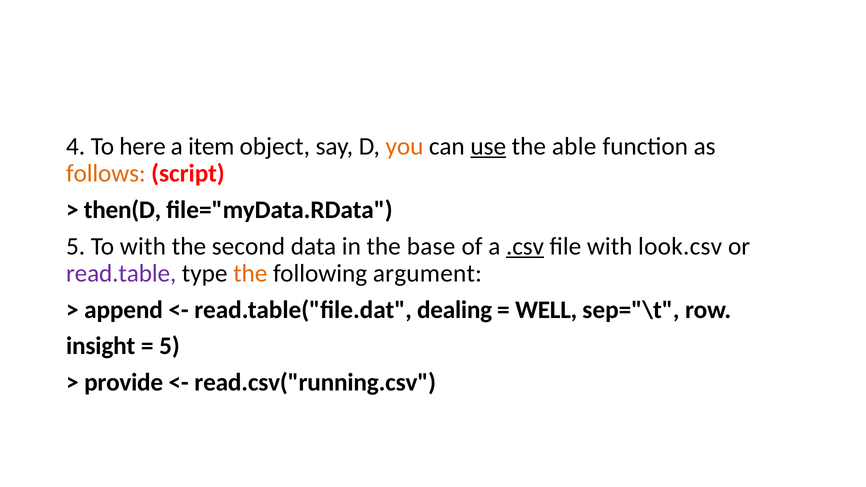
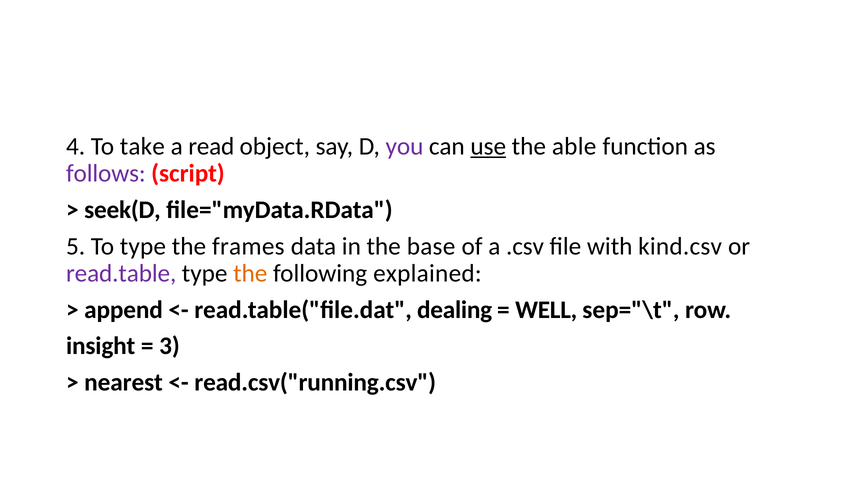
here: here -> take (142, 146)
item: item -> read (211, 146)
you colour: orange -> purple (404, 146)
follows colour: orange -> purple (106, 174)
then(D: then(D -> seek(D (122, 210)
To with: with -> type (143, 246)
second: second -> frames (248, 246)
.csv underline: present -> none (525, 246)
look.csv: look.csv -> kind.csv (680, 246)
argument: argument -> explained (427, 274)
5: 5 -> 3 (170, 346)
provide: provide -> nearest (124, 383)
